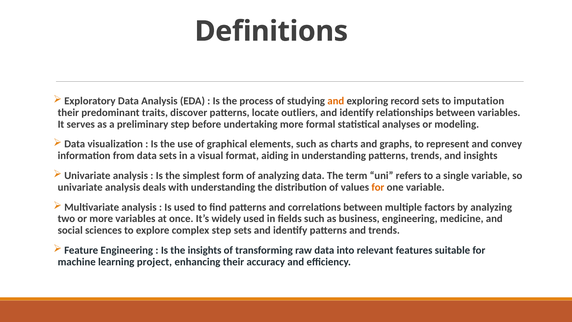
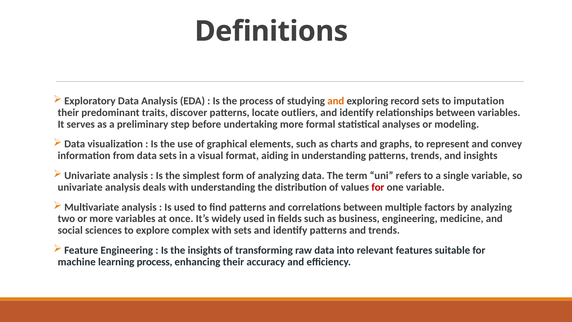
for colour: orange -> red (378, 187)
complex step: step -> with (222, 230)
learning project: project -> process (155, 262)
